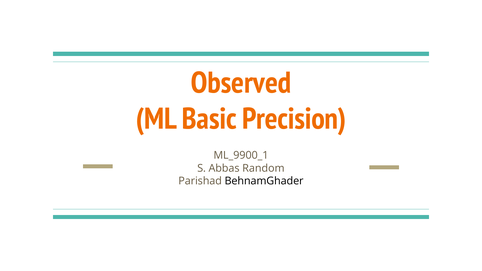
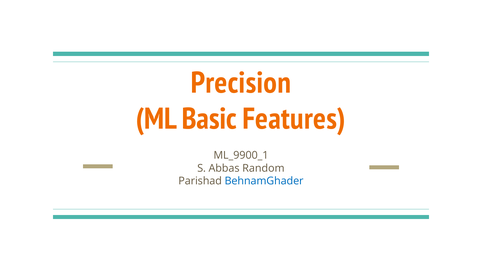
Observed: Observed -> Precision (241, 83)
Precision: Precision -> Features (294, 119)
BehnamGhader colour: black -> blue (264, 181)
